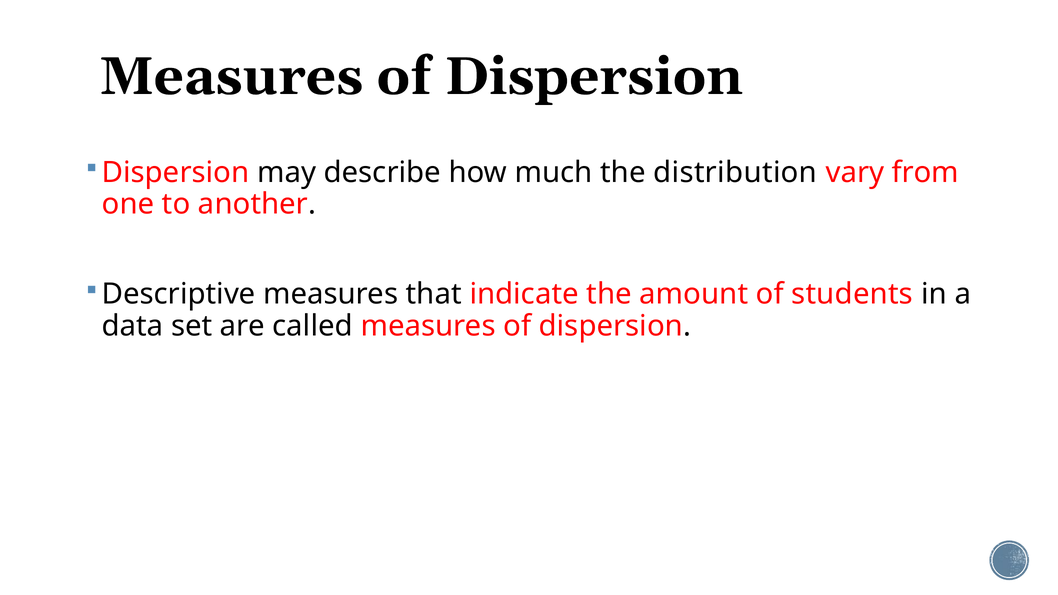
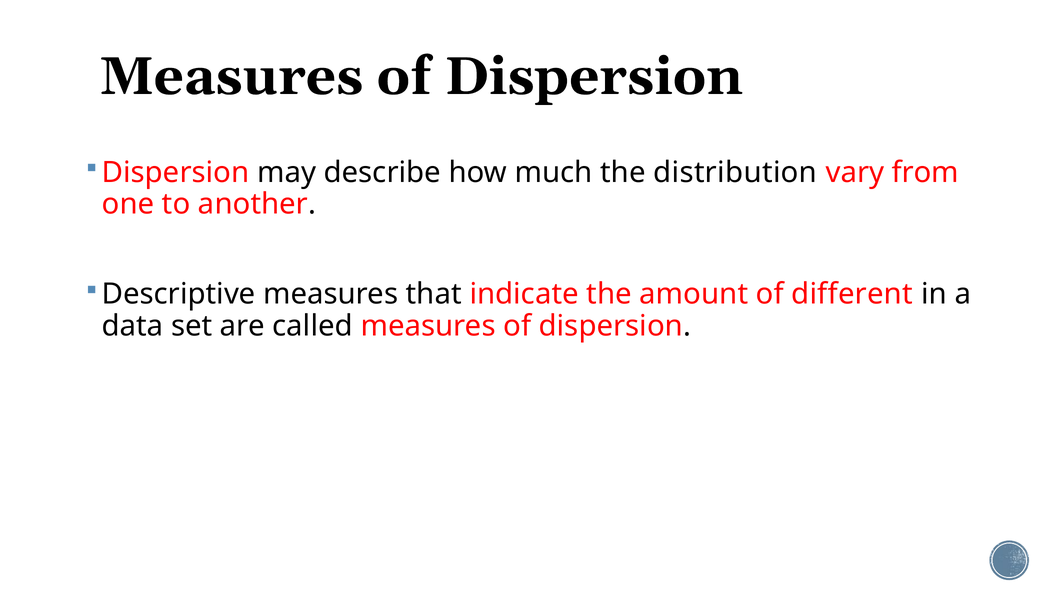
students: students -> different (852, 294)
